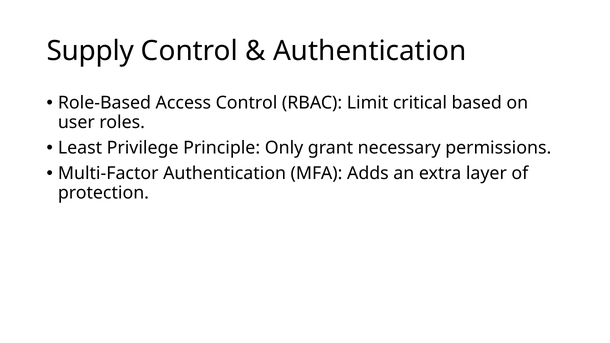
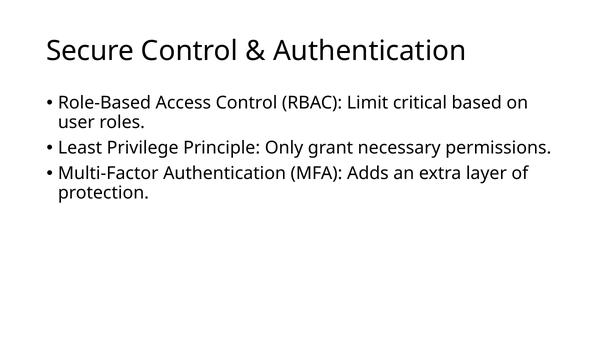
Supply: Supply -> Secure (90, 51)
